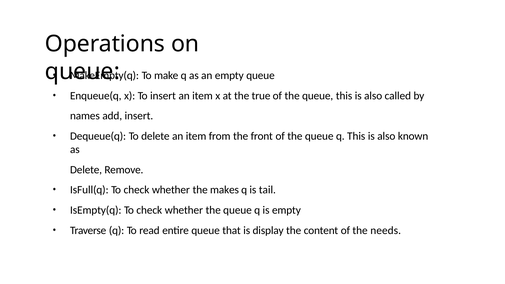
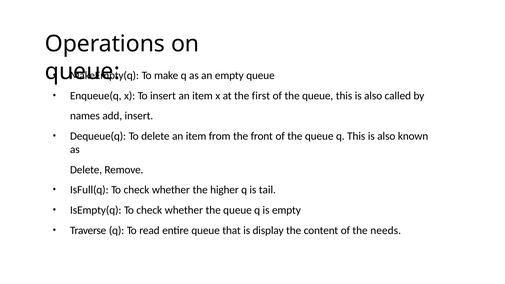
true: true -> first (261, 96)
makes: makes -> higher (224, 190)
